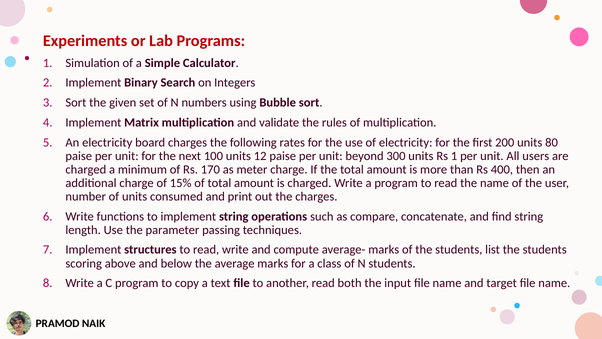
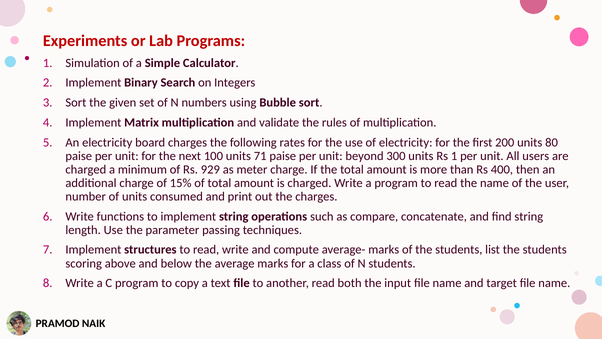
12: 12 -> 71 (260, 156)
170: 170 -> 929 (210, 169)
